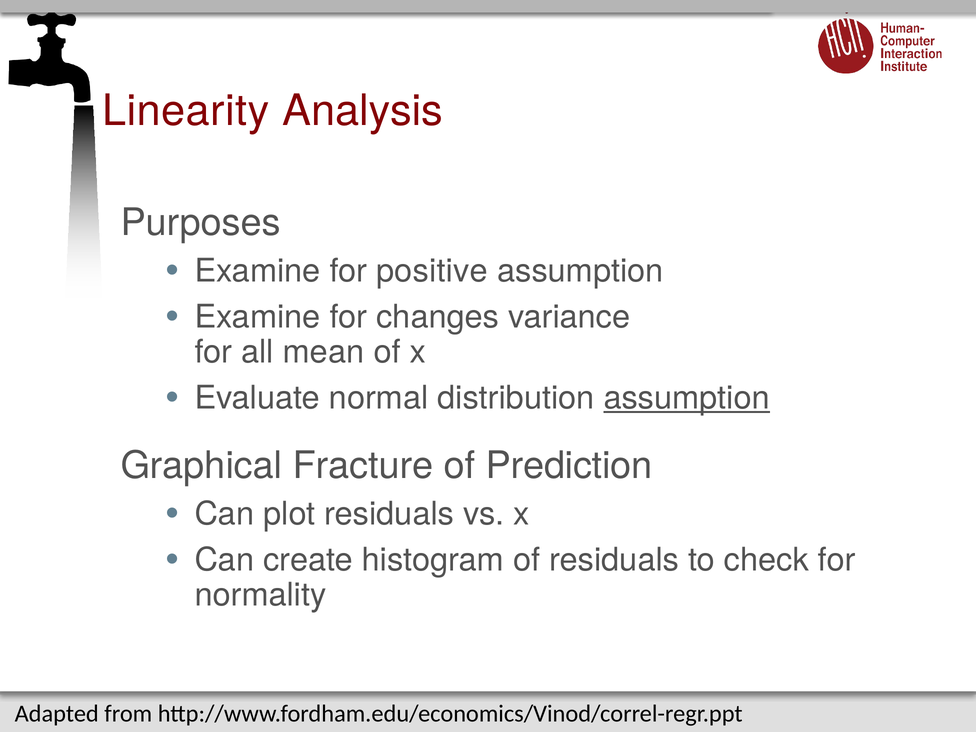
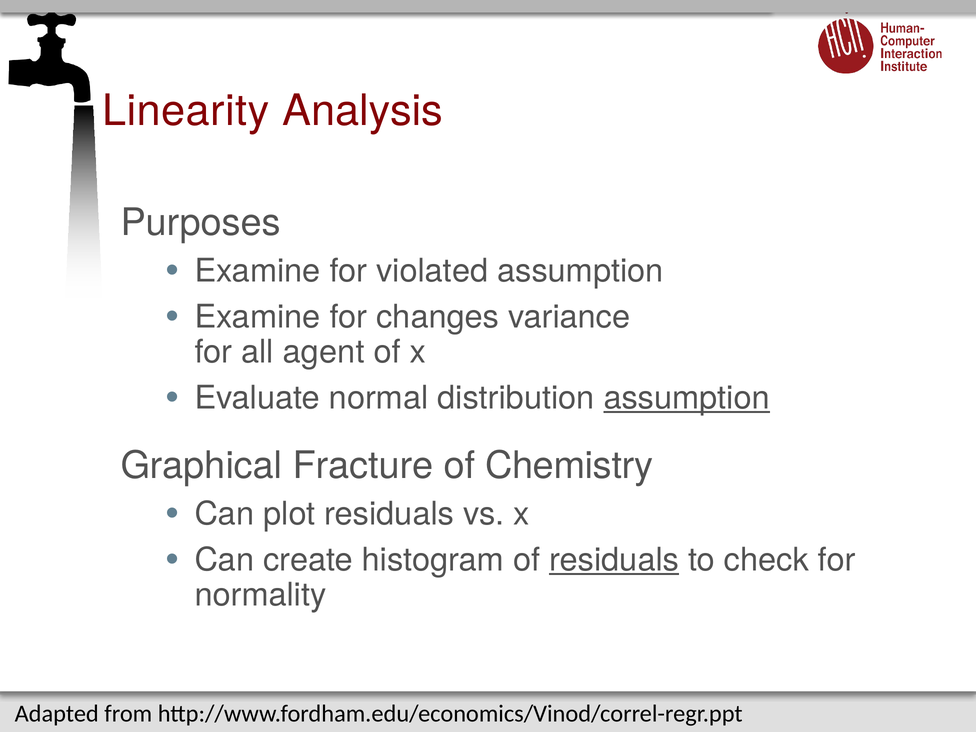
positive: positive -> violated (432, 271)
mean: mean -> agent (324, 352)
Prediction: Prediction -> Chemistry (569, 466)
residuals underline: none -> present (614, 560)
